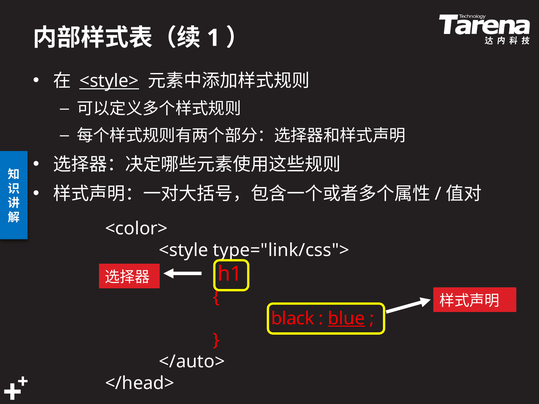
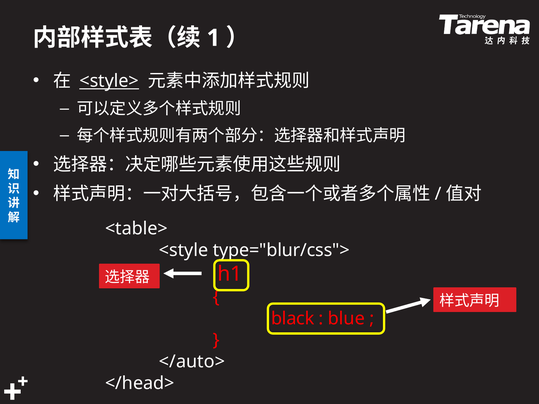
<color>: <color> -> <table> (136, 229)
type="link/css">: type="link/css"> -> type="blur/css"> (281, 250)
blue underline: present -> none (346, 319)
